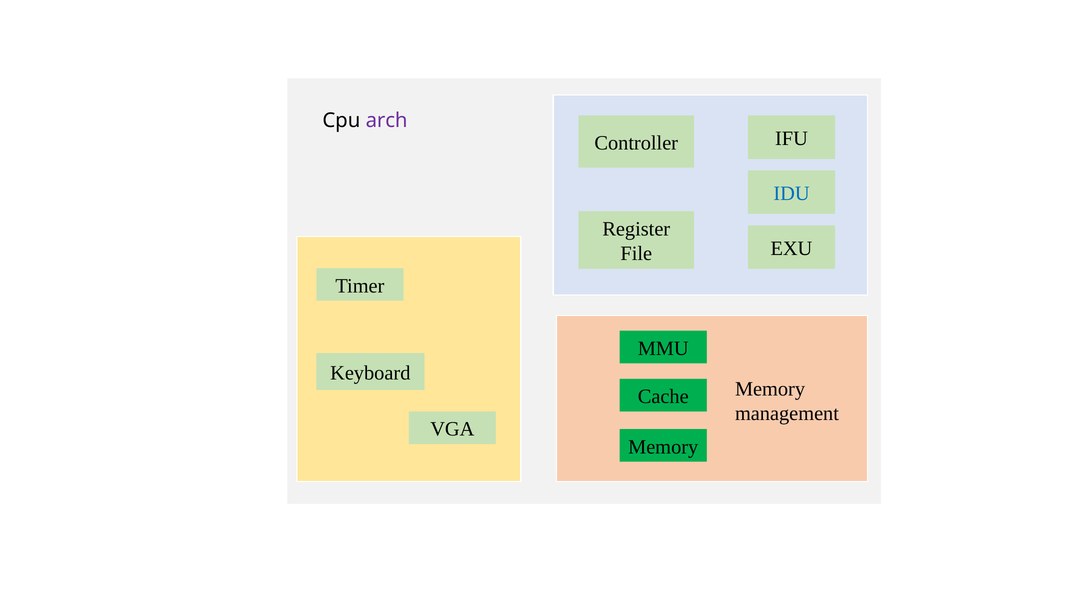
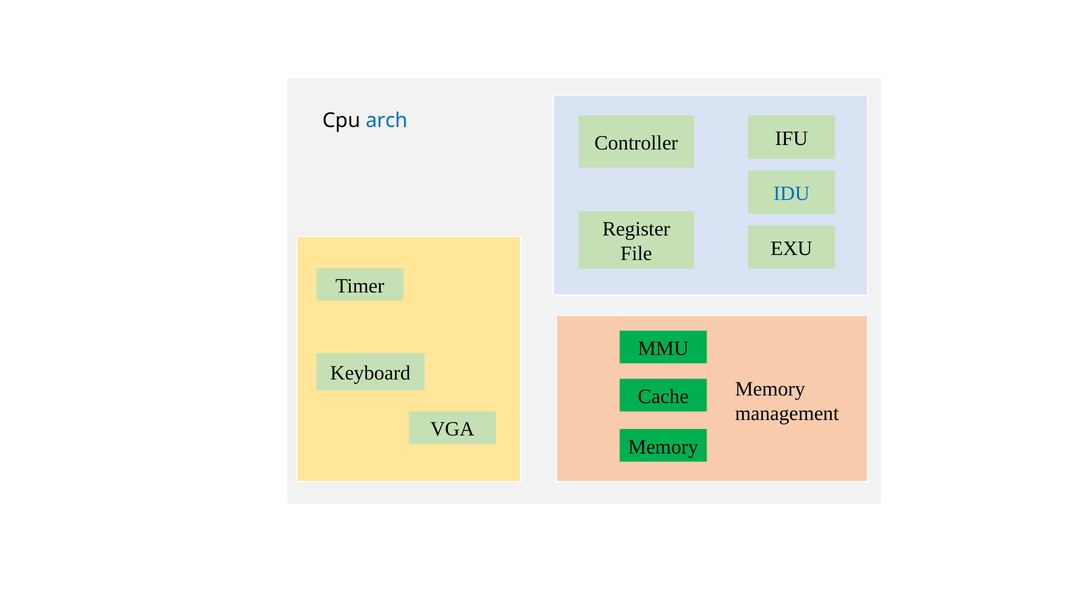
arch colour: purple -> blue (387, 121)
